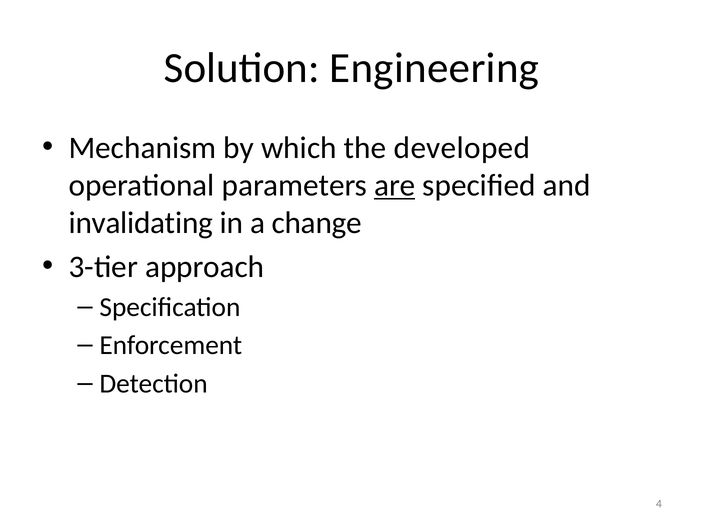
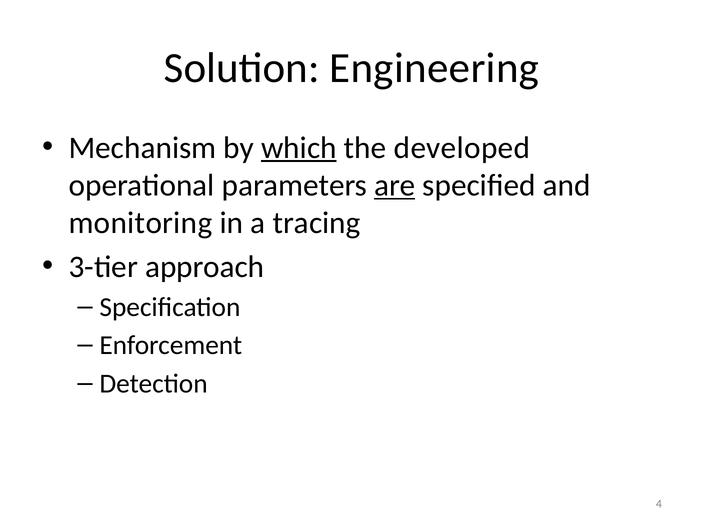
which underline: none -> present (299, 148)
invalidating: invalidating -> monitoring (141, 223)
change: change -> tracing (317, 223)
